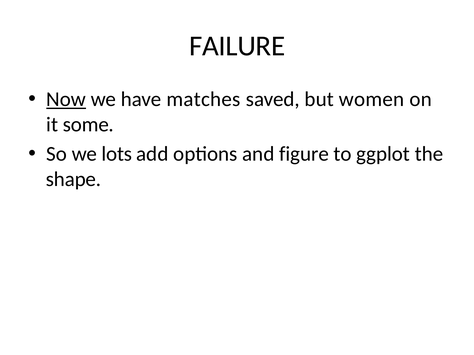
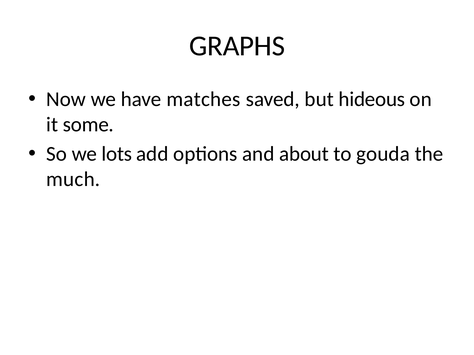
FAILURE: FAILURE -> GRAPHS (237, 46)
Now underline: present -> none (66, 99)
women: women -> hideous (372, 99)
figure: figure -> about (304, 154)
ggplot: ggplot -> gouda (383, 154)
shape: shape -> much (73, 180)
